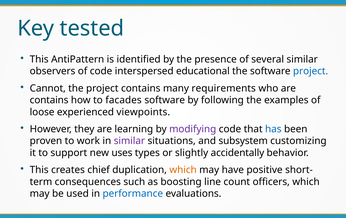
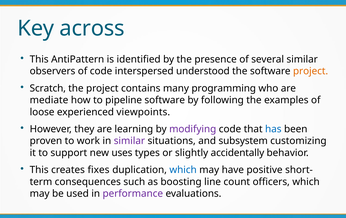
tested: tested -> across (92, 28)
educational: educational -> understood (203, 71)
project colour: blue -> orange (311, 71)
Cannot: Cannot -> Scratch (48, 88)
requirements: requirements -> programming (224, 88)
contains: contains -> mediate (49, 100)
facades: facades -> pipeline (124, 100)
chief: chief -> fixes (99, 170)
which colour: orange -> blue (183, 170)
performance colour: blue -> purple (133, 194)
